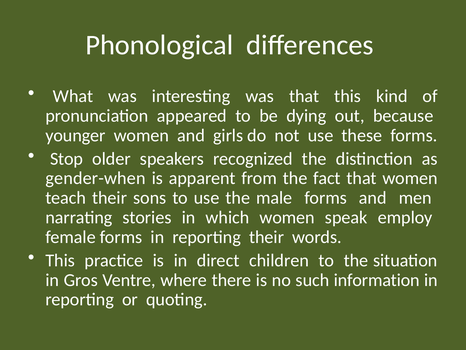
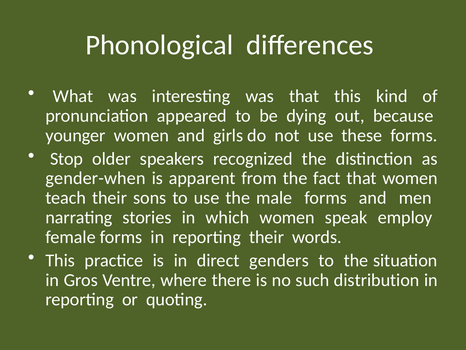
children: children -> genders (279, 260)
information: information -> distribution (377, 280)
